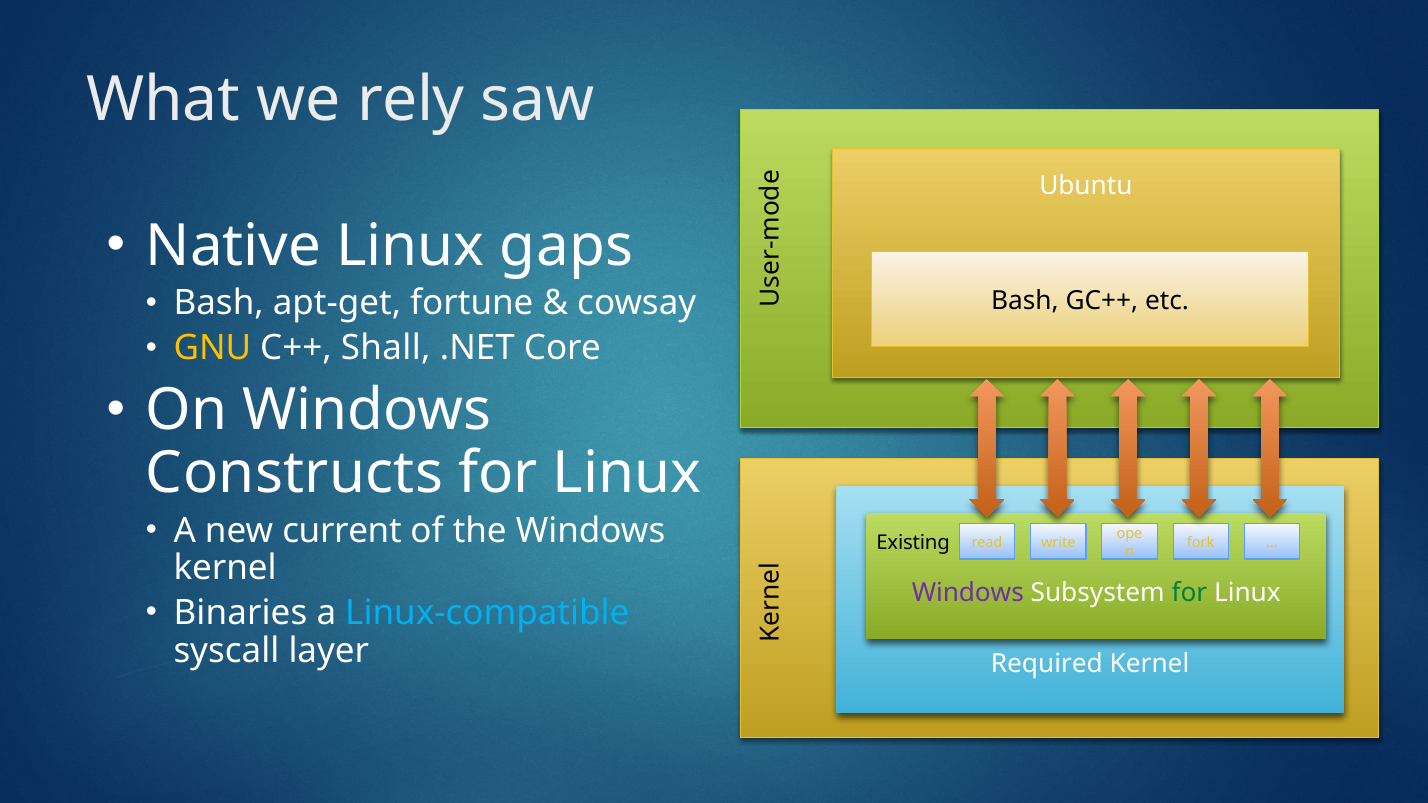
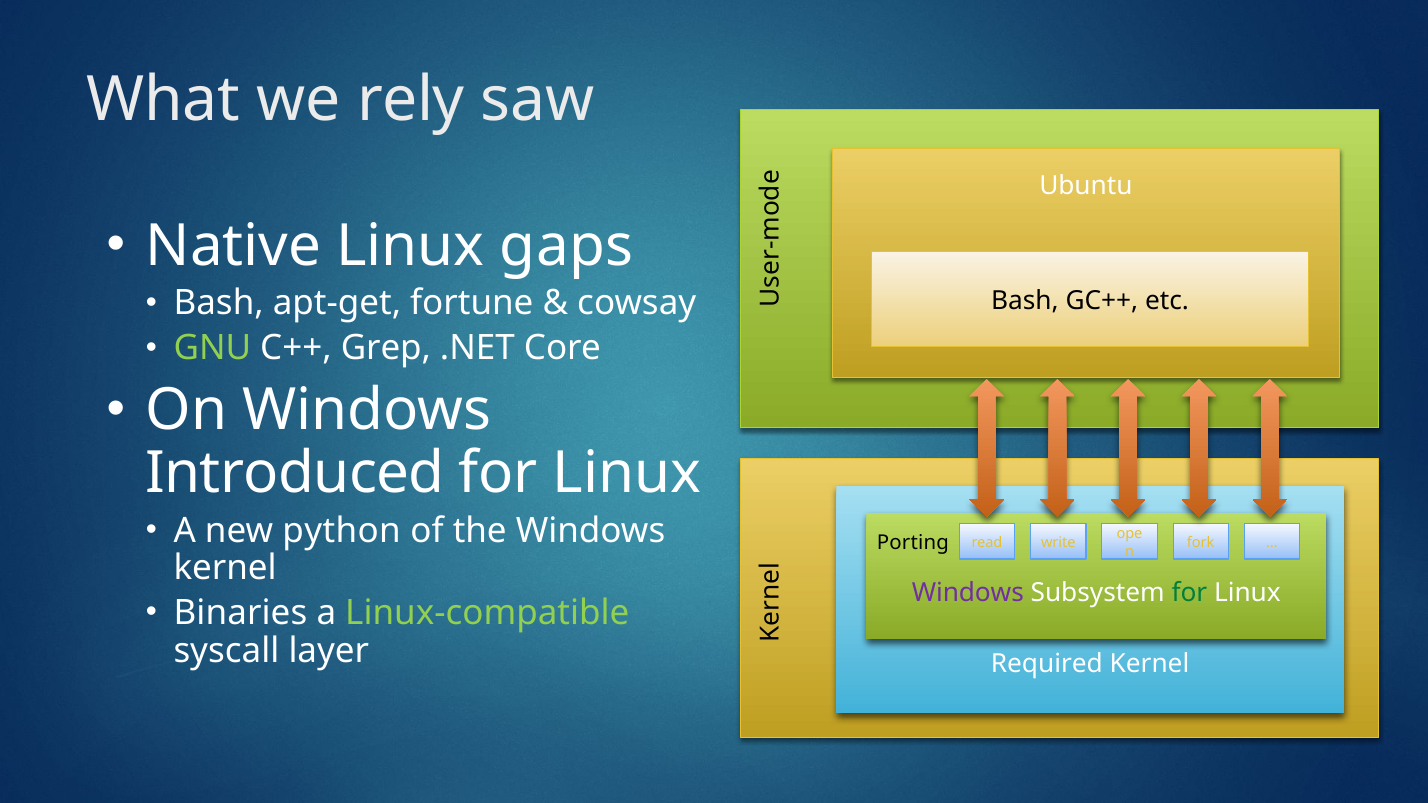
GNU colour: yellow -> light green (212, 348)
Shall: Shall -> Grep (386, 348)
Constructs: Constructs -> Introduced (295, 473)
current: current -> python (342, 531)
Existing: Existing -> Porting (913, 543)
Linux-compatible colour: light blue -> light green (487, 613)
